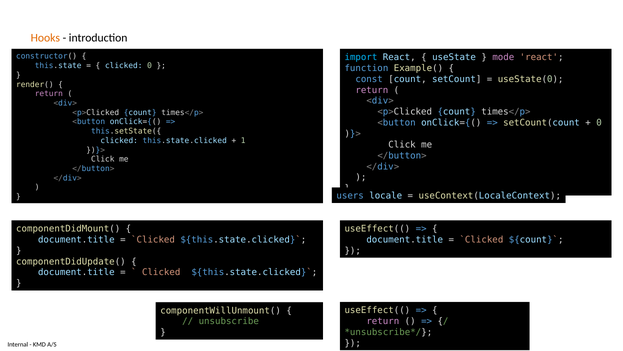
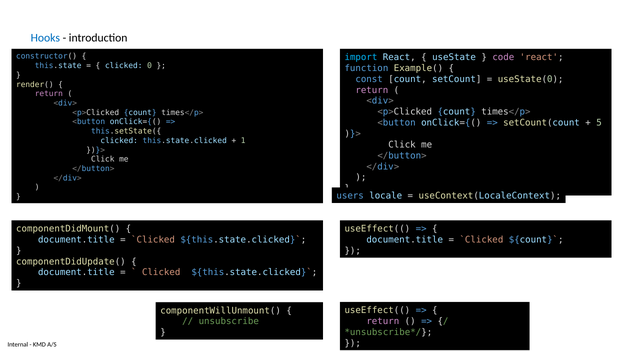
Hooks colour: orange -> blue (45, 38)
mode: mode -> code (503, 57)
0: 0 -> 5 (599, 123)
